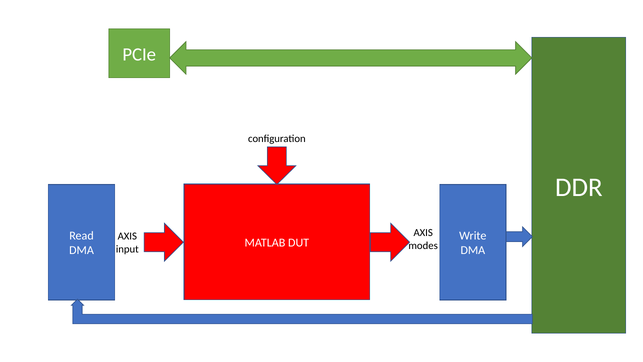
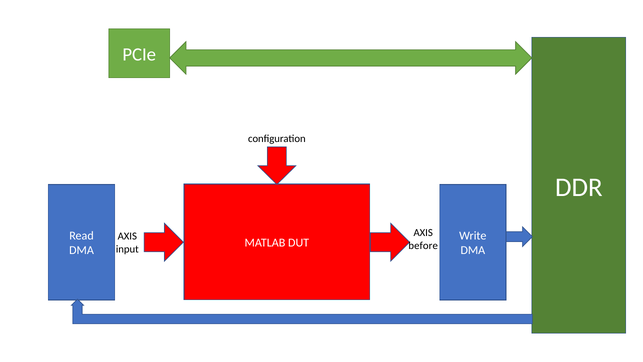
modes: modes -> before (423, 245)
